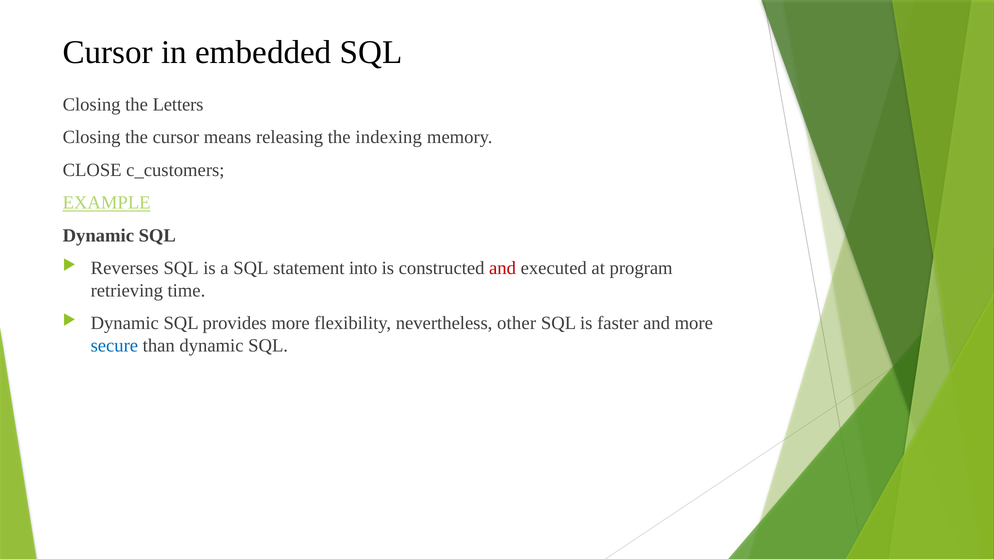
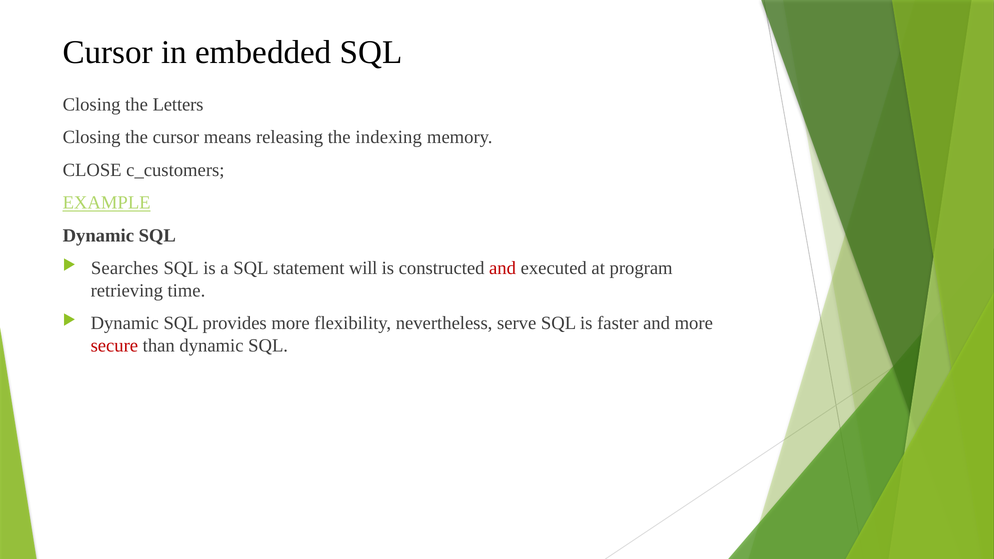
Reverses: Reverses -> Searches (125, 268)
into: into -> will (363, 268)
other: other -> serve (517, 323)
secure colour: blue -> red (114, 346)
